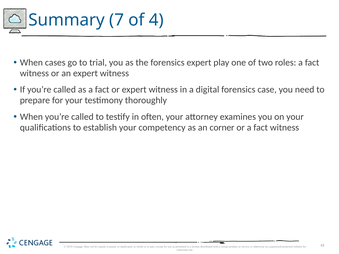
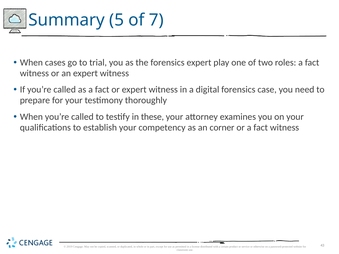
7: 7 -> 5 (117, 20)
4: 4 -> 7 (156, 20)
often: often -> these (152, 117)
